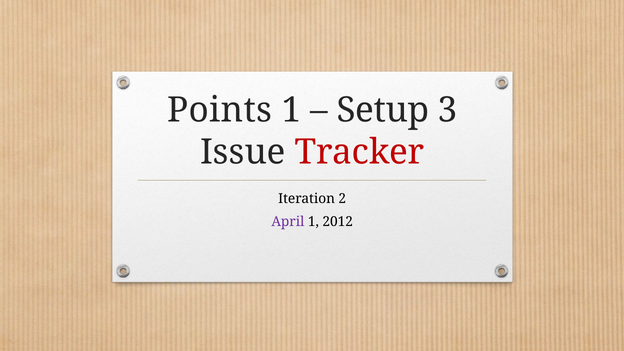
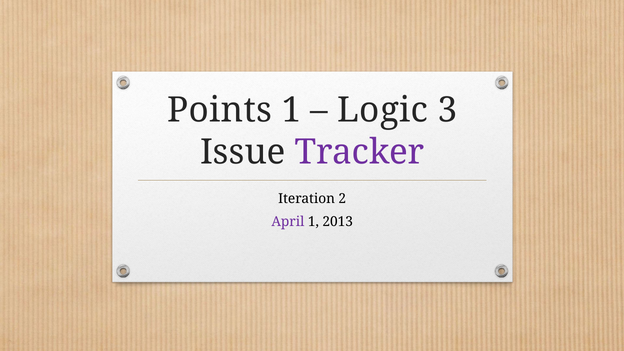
Setup: Setup -> Logic (383, 110)
Tracker colour: red -> purple (360, 152)
2012: 2012 -> 2013 (338, 222)
